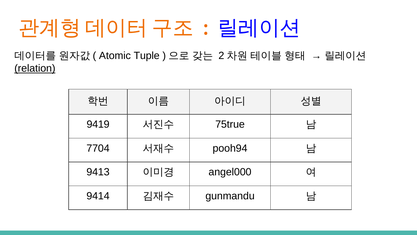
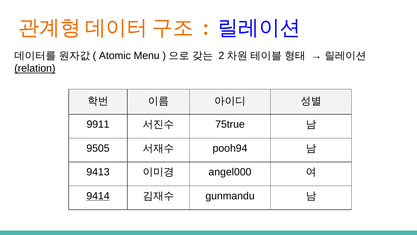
Tuple: Tuple -> Menu (147, 56)
9419: 9419 -> 9911 (98, 124)
7704: 7704 -> 9505 (98, 148)
9414 underline: none -> present (98, 196)
